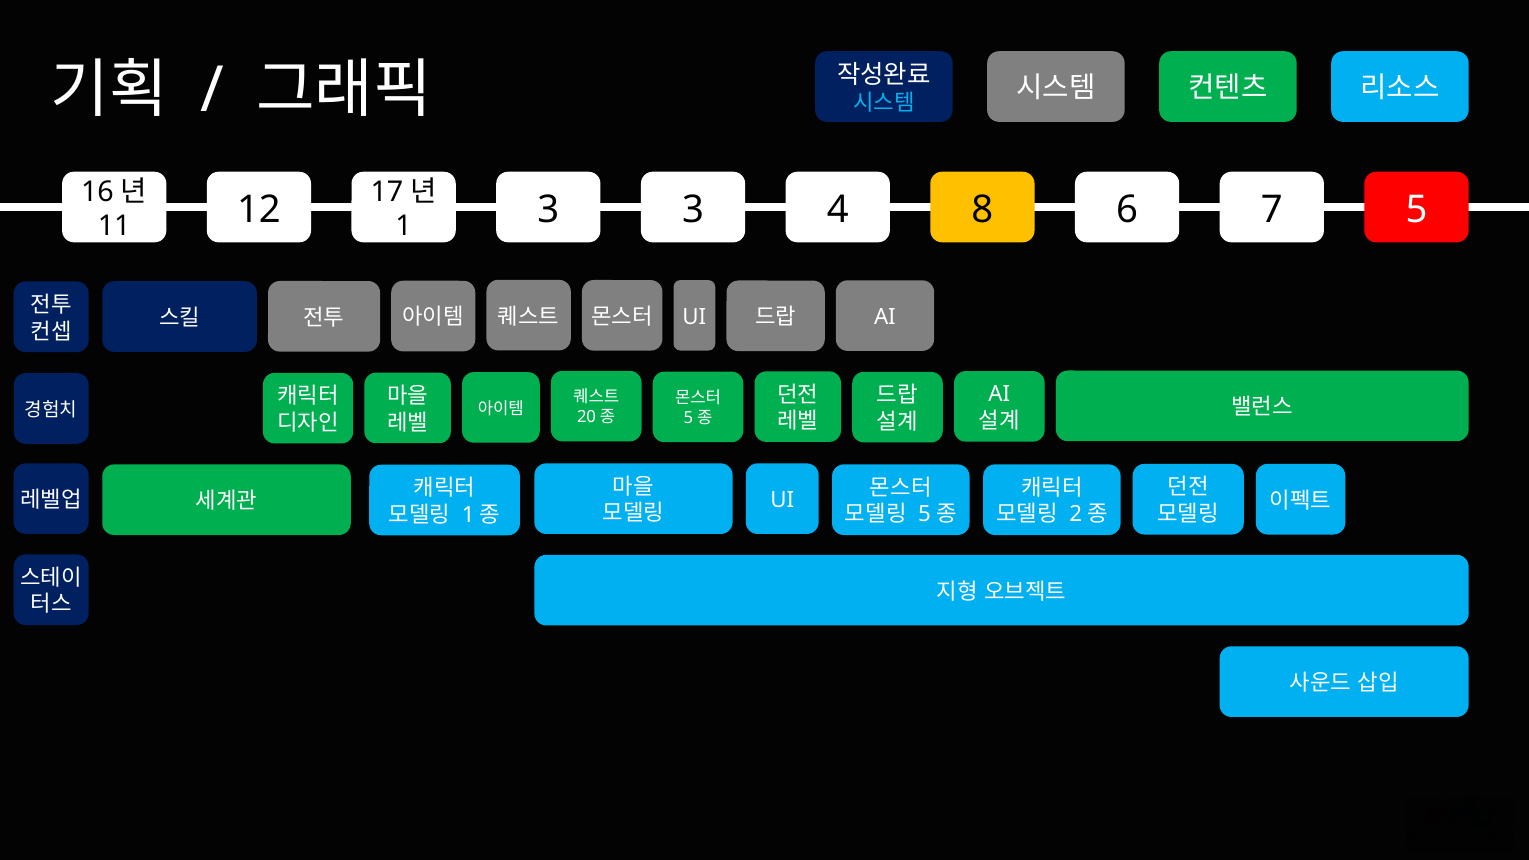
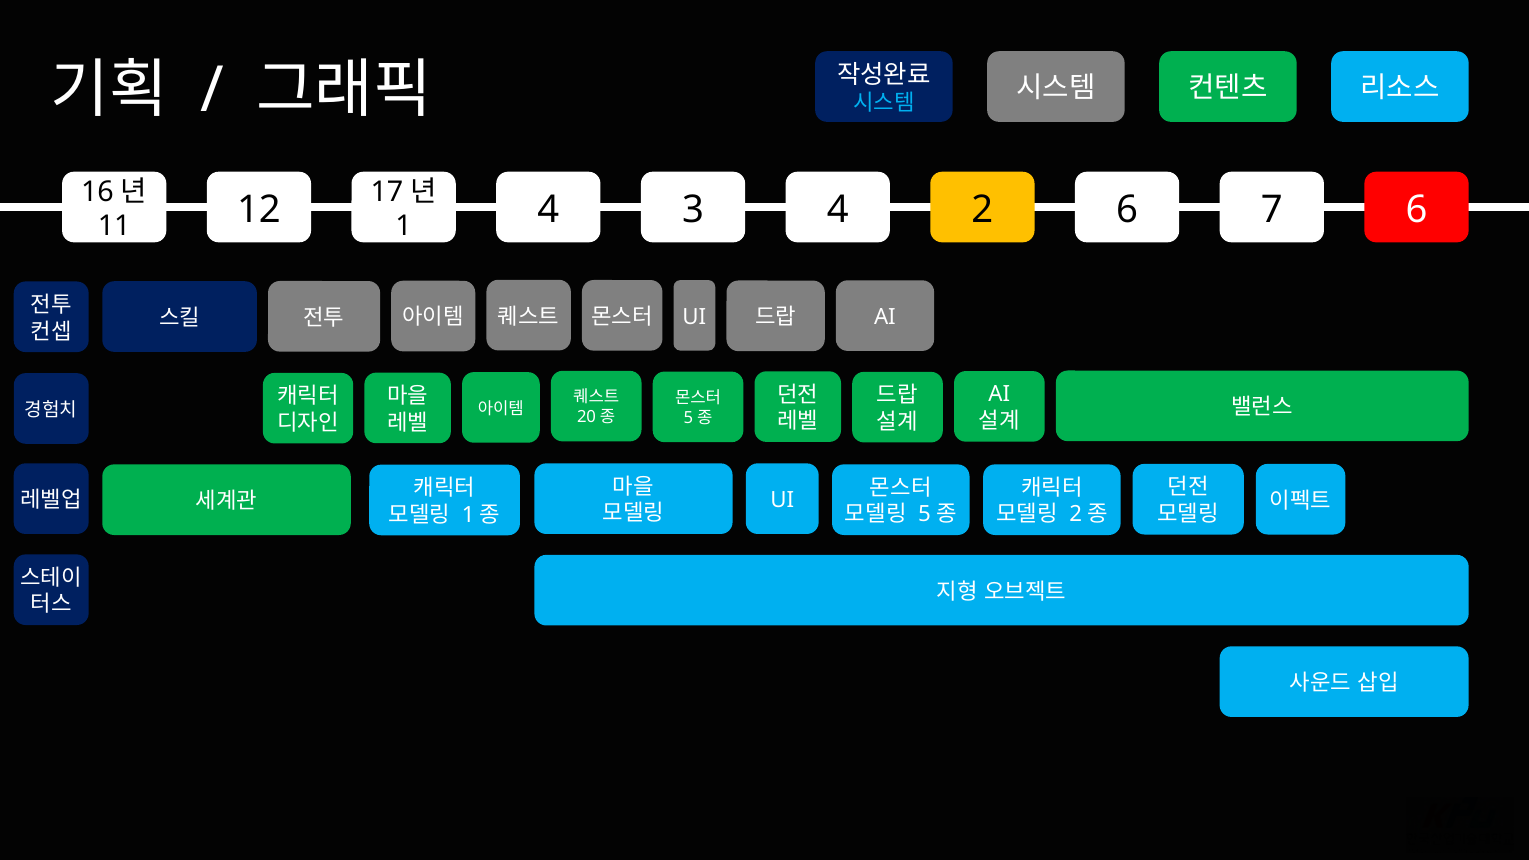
1 3: 3 -> 4 (548, 210)
8: 8 -> 2 (982, 210)
7 5: 5 -> 6 (1417, 210)
